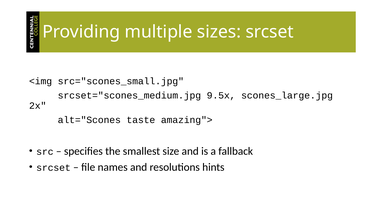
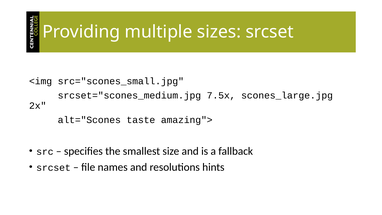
9.5x: 9.5x -> 7.5x (221, 95)
